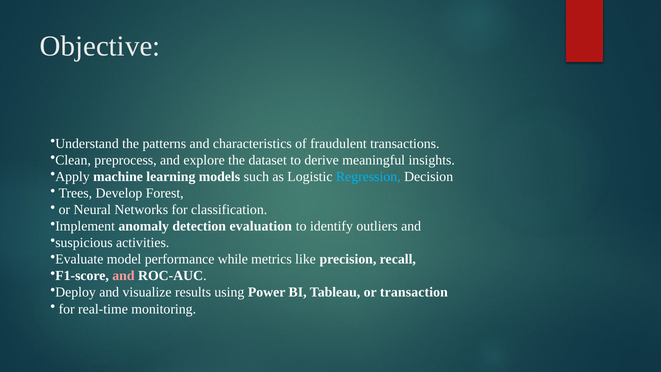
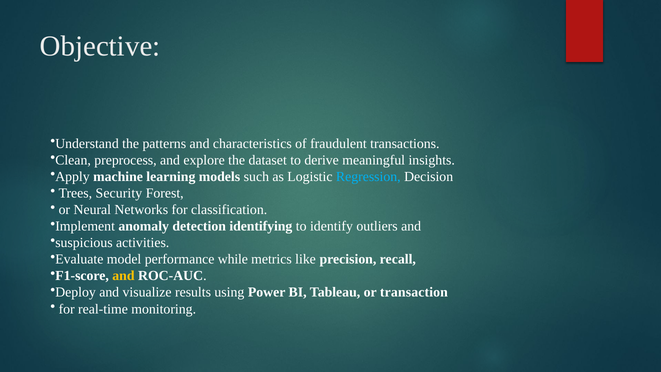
Develop: Develop -> Security (119, 193)
evaluation: evaluation -> identifying (261, 226)
and colour: pink -> yellow (123, 276)
